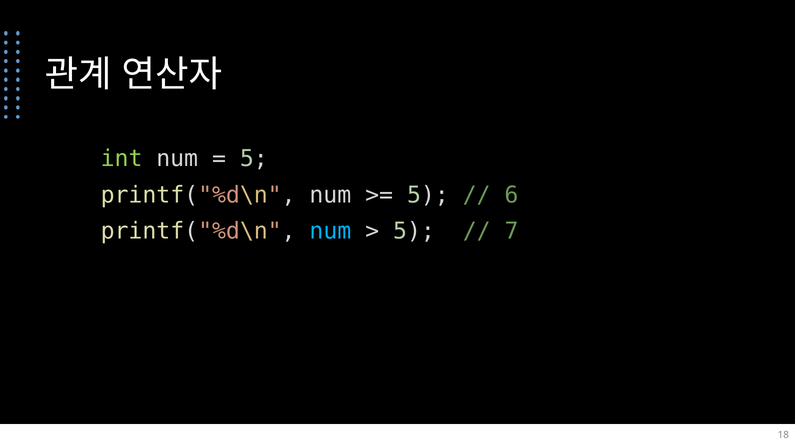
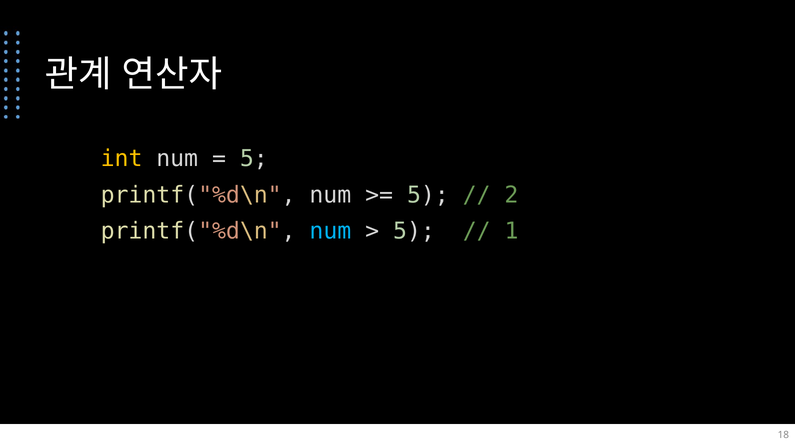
int colour: light green -> yellow (122, 159)
6: 6 -> 2 (511, 195)
7: 7 -> 1 (511, 231)
